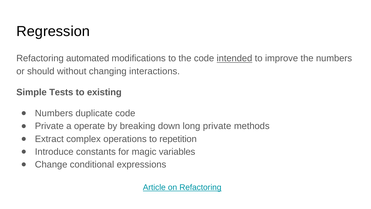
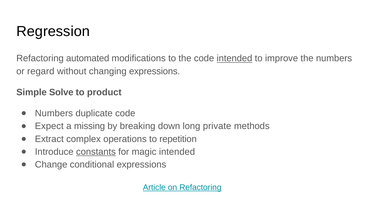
should: should -> regard (41, 71)
changing interactions: interactions -> expressions (155, 71)
Tests: Tests -> Solve (61, 92)
existing: existing -> product (104, 92)
Private: Private -> Expect (49, 126)
operate: operate -> missing (90, 126)
constants underline: none -> present (96, 152)
magic variables: variables -> intended (177, 152)
